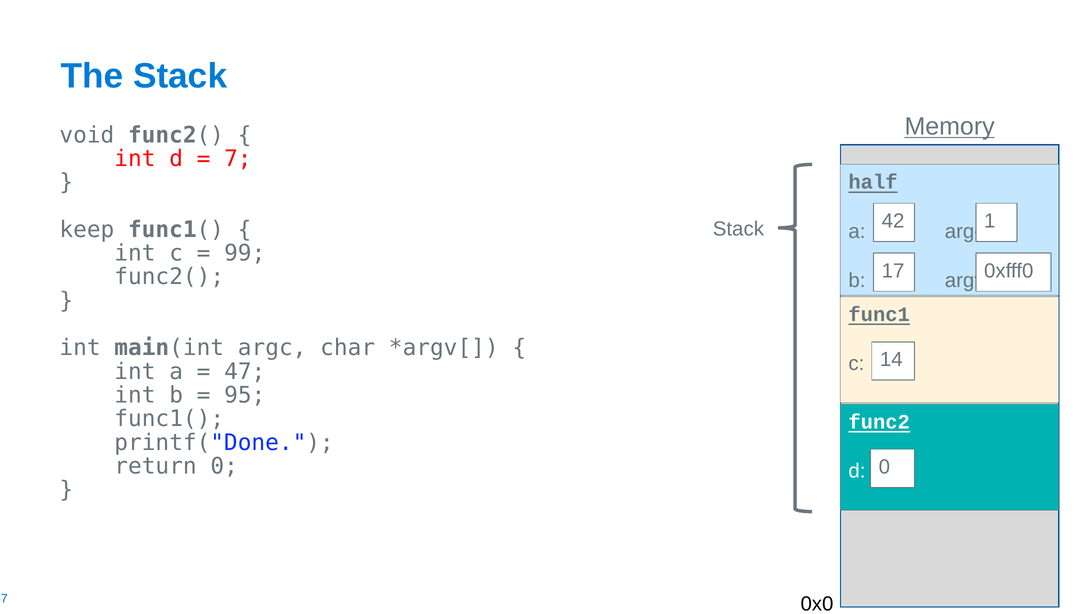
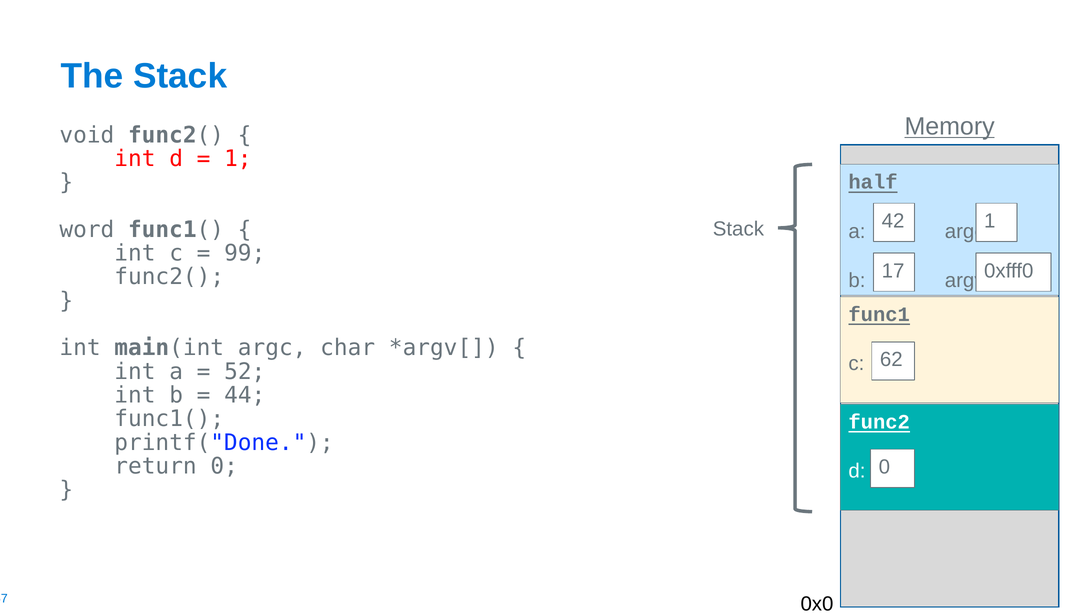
7: 7 -> 1 (238, 159)
keep: keep -> word (87, 230)
14: 14 -> 62 (891, 360)
47: 47 -> 52 (245, 372)
95: 95 -> 44 (245, 395)
